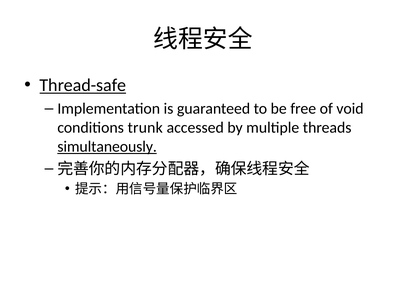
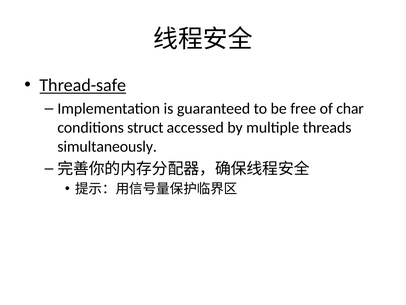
void: void -> char (350, 108)
trunk: trunk -> struct (145, 127)
simultaneously underline: present -> none (107, 146)
